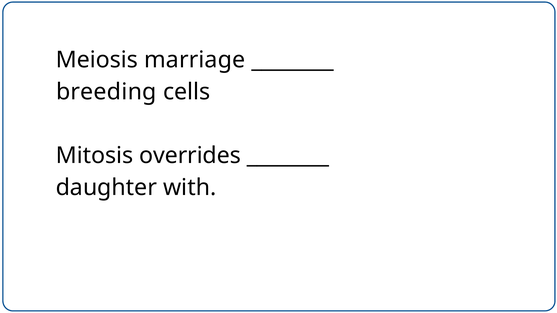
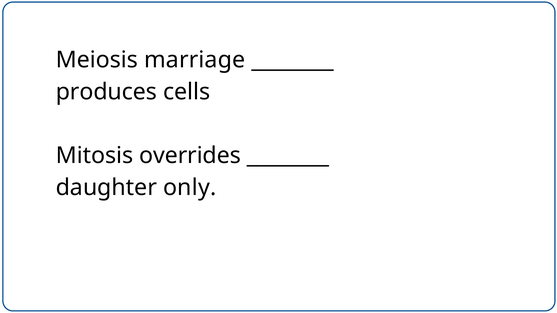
breeding: breeding -> produces (106, 92)
with: with -> only (190, 188)
